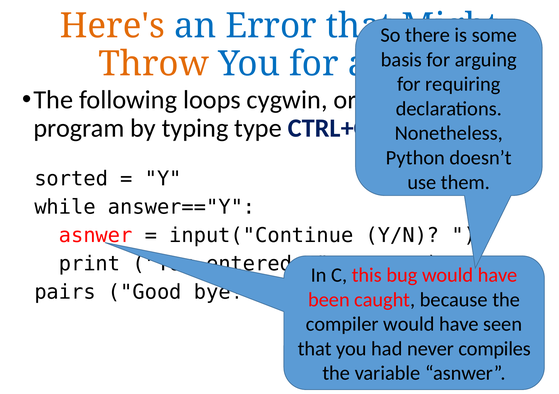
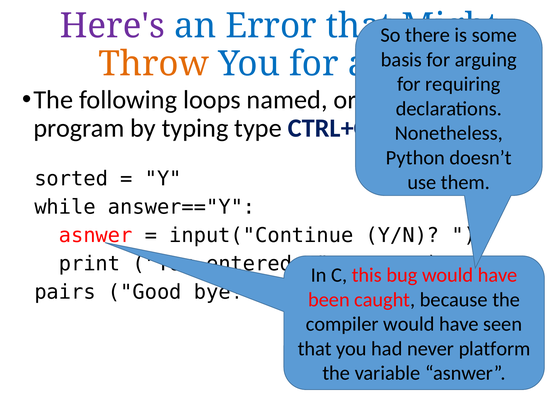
Here's colour: orange -> purple (112, 26)
cygwin: cygwin -> named (287, 100)
compiles: compiles -> platform (495, 349)
